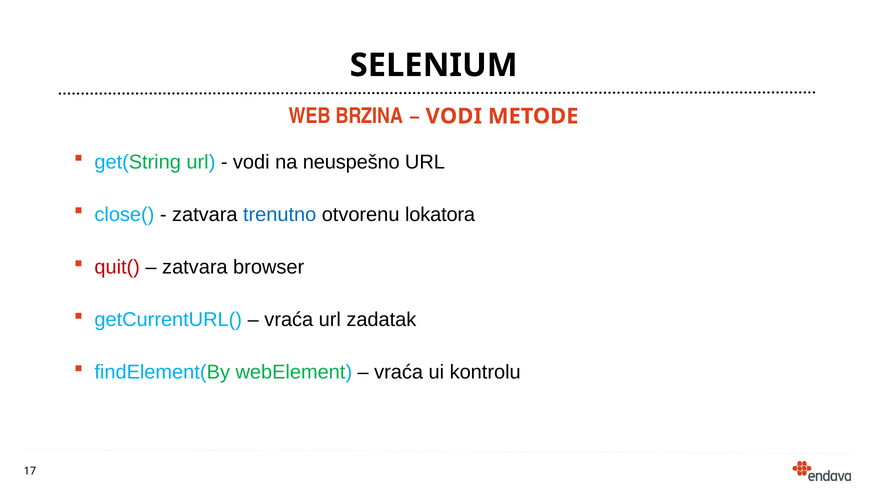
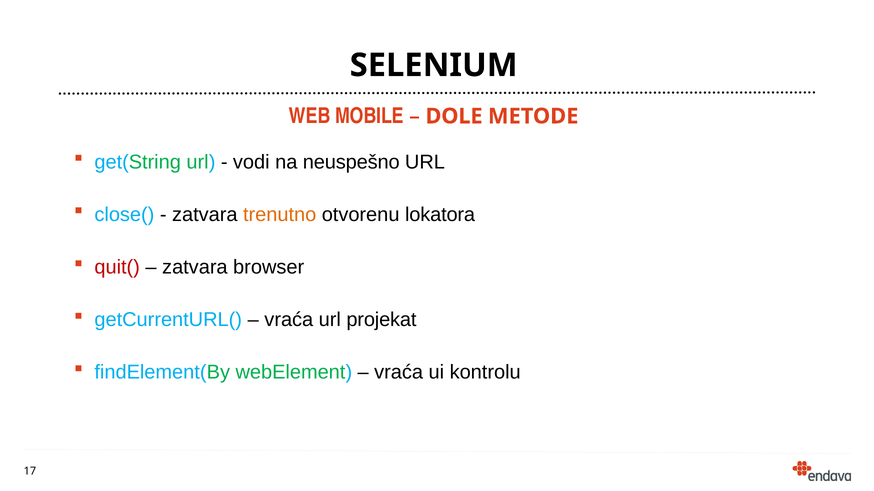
BRZINA: BRZINA -> MOBILE (370, 116)
VODI: VODI -> DOLE (454, 116)
trenutno colour: blue -> orange (280, 215)
zadatak: zadatak -> projekat (381, 320)
